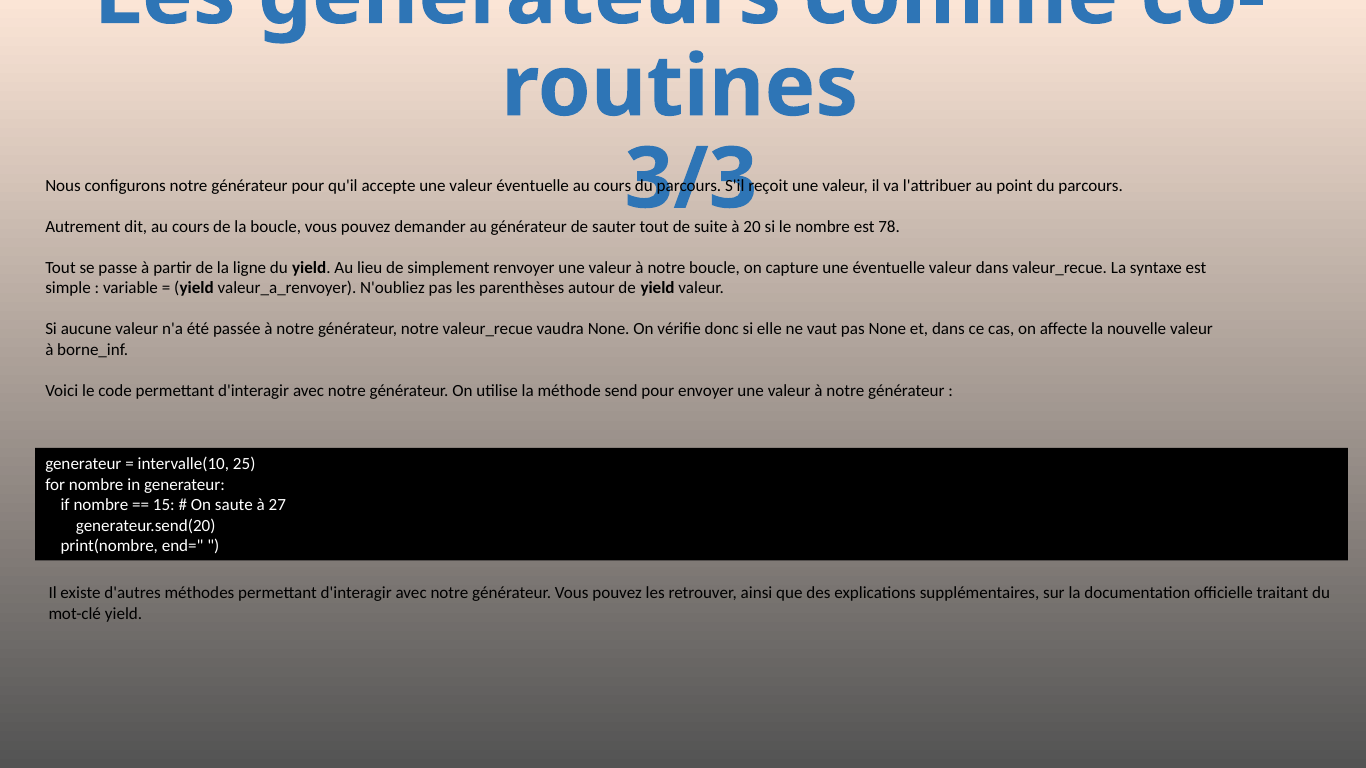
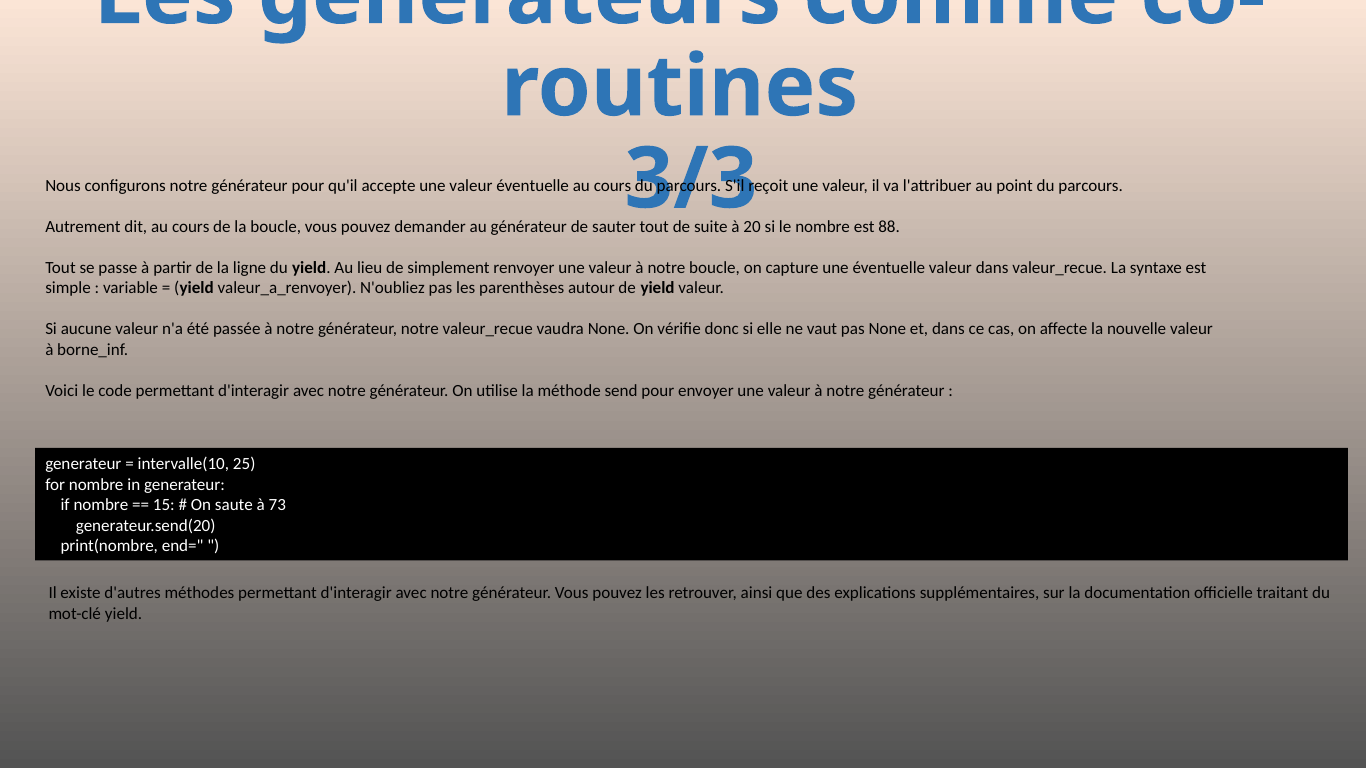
78: 78 -> 88 (889, 227)
27: 27 -> 73 (277, 506)
